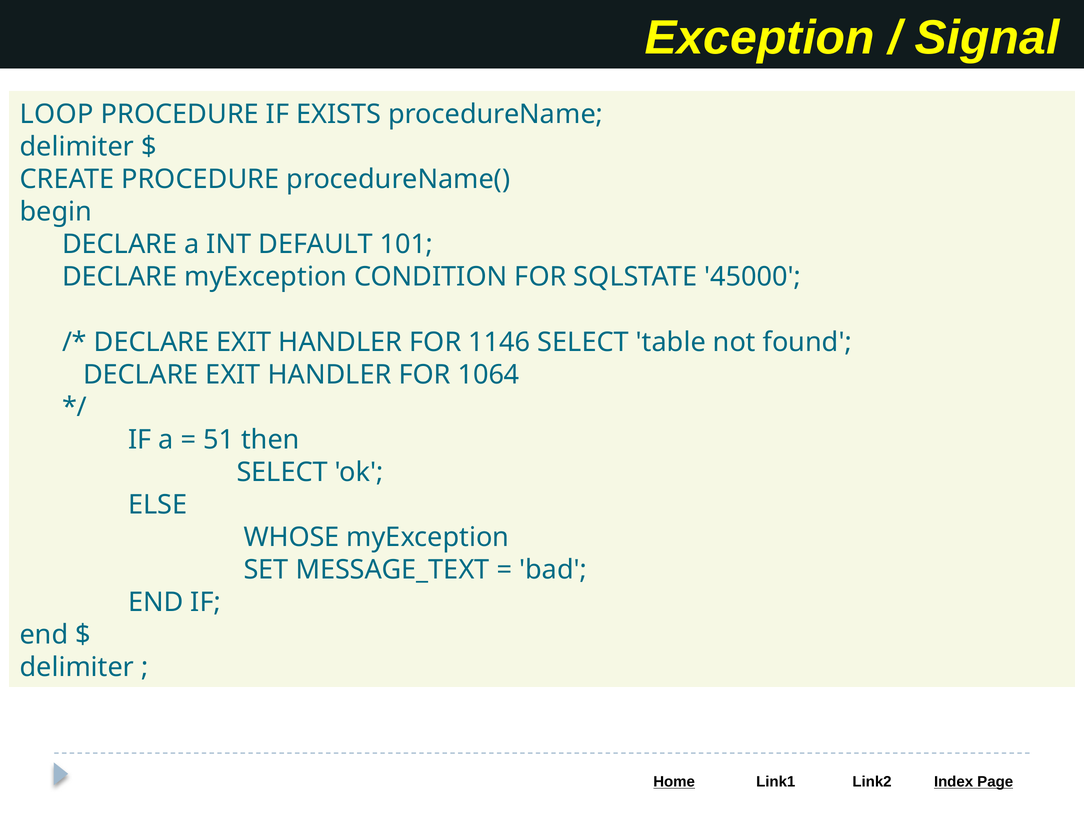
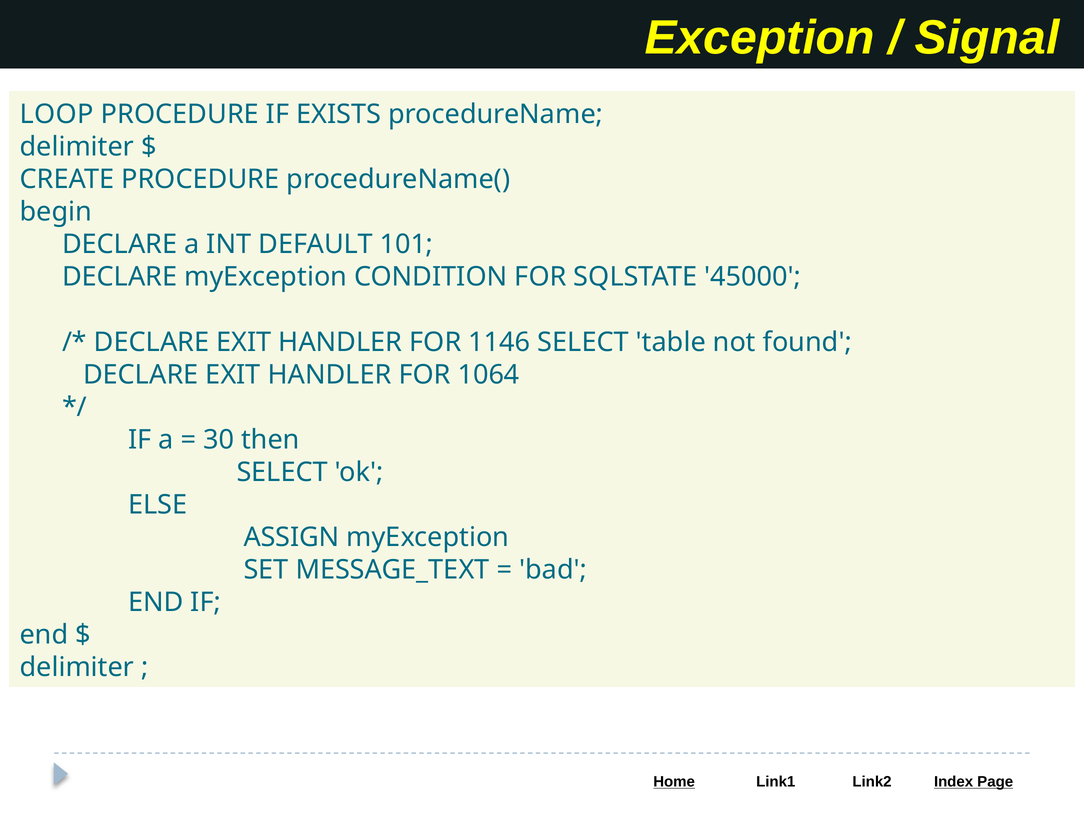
51: 51 -> 30 (219, 440)
WHOSE: WHOSE -> ASSIGN (292, 537)
